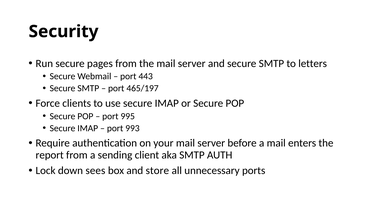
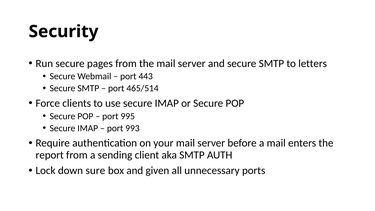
465/197: 465/197 -> 465/514 (143, 88)
sees: sees -> sure (95, 171)
store: store -> given (157, 171)
